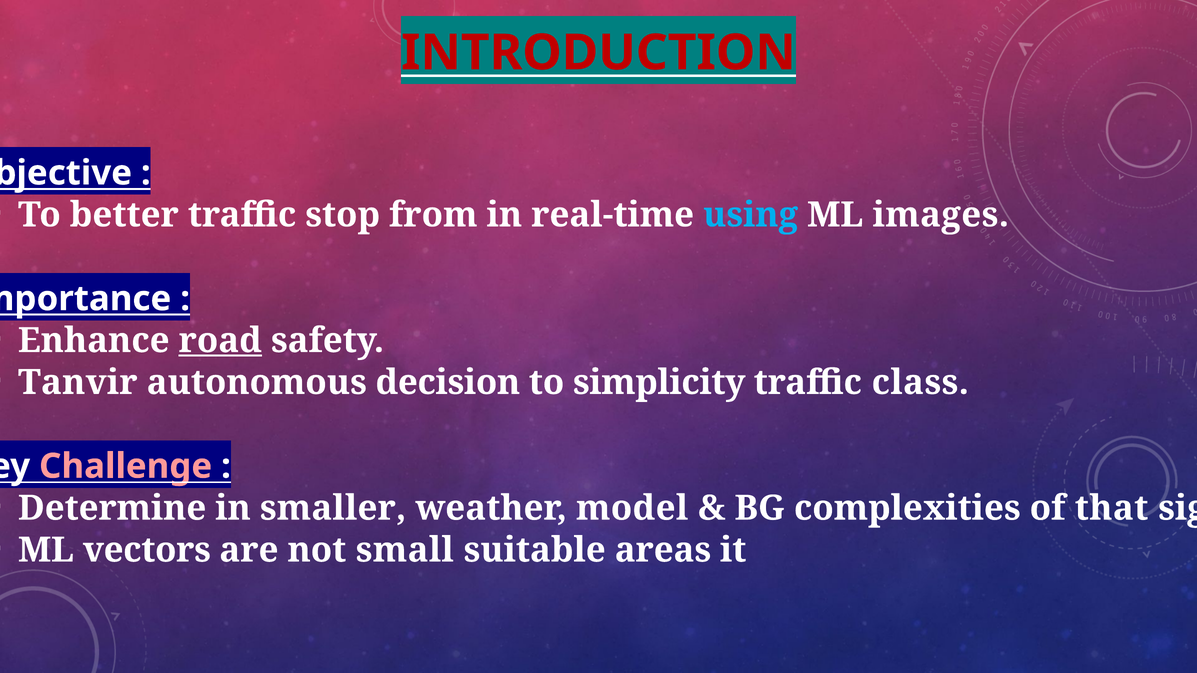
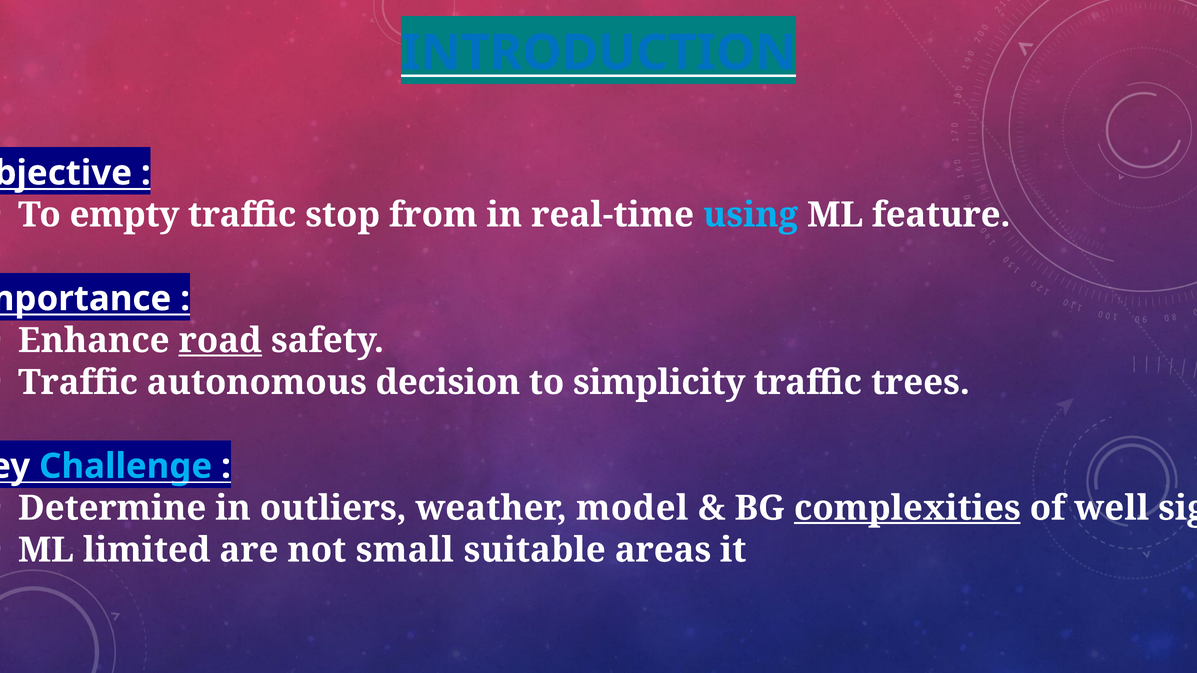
INTRODUCTION colour: red -> blue (598, 53)
better: better -> empty (124, 215)
images: images -> feature (941, 215)
Tanvir: Tanvir -> Traffic (78, 383)
class: class -> trees (921, 383)
Challenge colour: pink -> light blue (126, 466)
smaller: smaller -> outliers (333, 508)
complexities underline: none -> present (907, 508)
that: that -> well (1112, 508)
vectors: vectors -> limited (147, 550)
